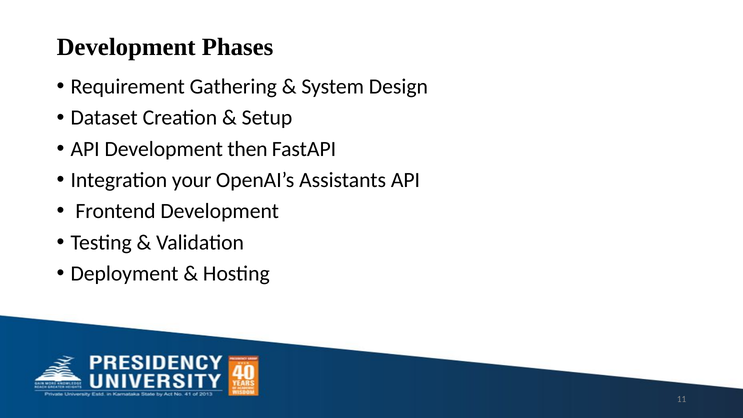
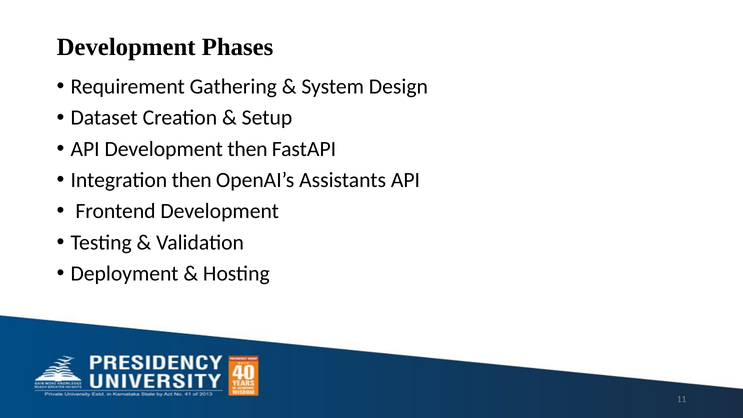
Integration your: your -> then (192, 180)
